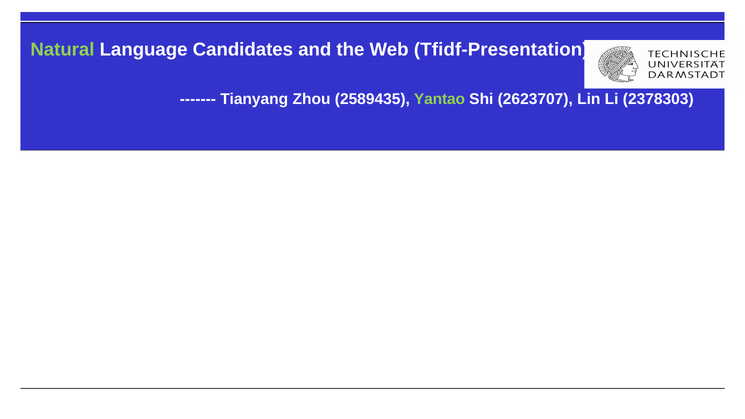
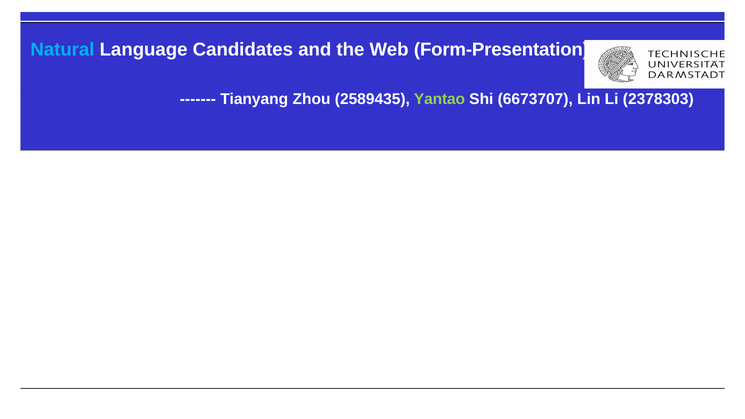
Natural colour: light green -> light blue (62, 50)
Tfidf-Presentation: Tfidf-Presentation -> Form-Presentation (501, 50)
2623707: 2623707 -> 6673707 (535, 99)
